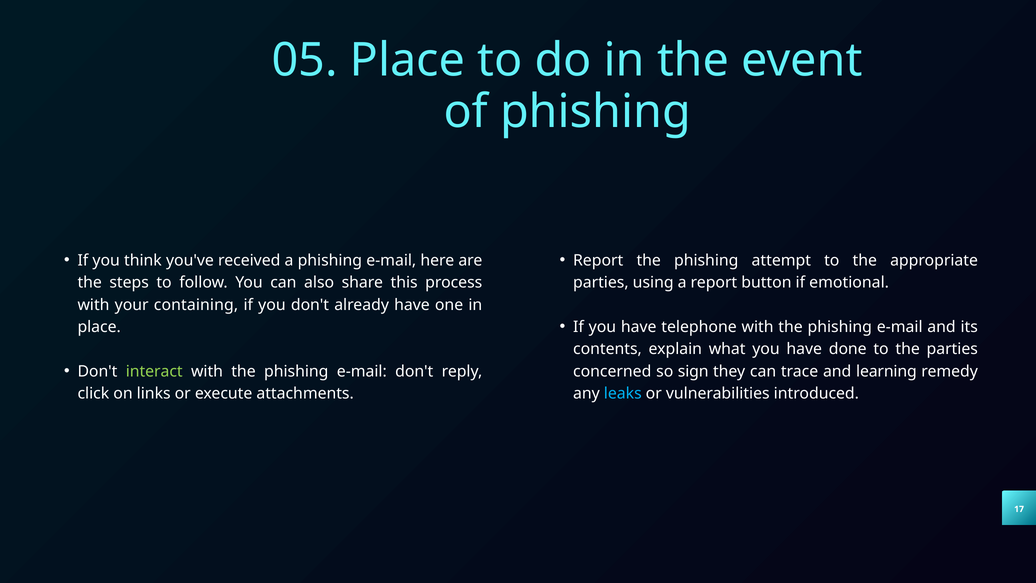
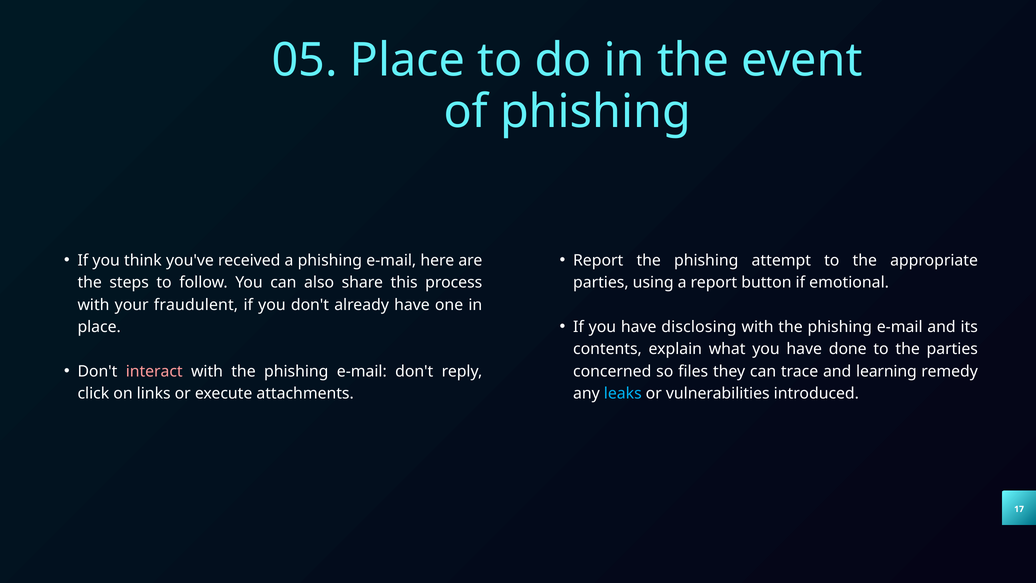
containing: containing -> fraudulent (196, 305)
telephone: telephone -> disclosing (699, 327)
interact colour: light green -> pink (154, 371)
sign: sign -> files (693, 371)
